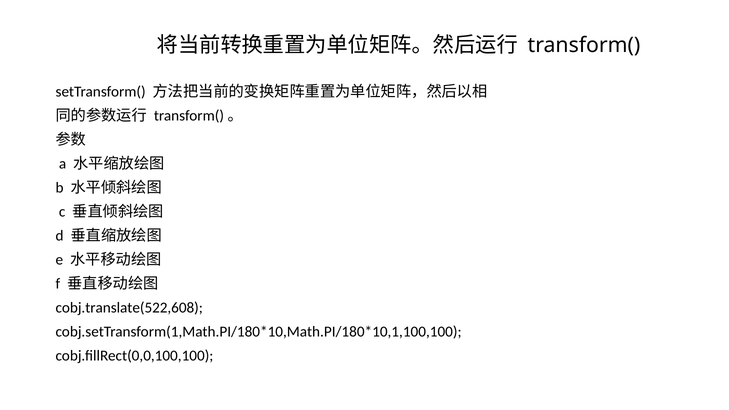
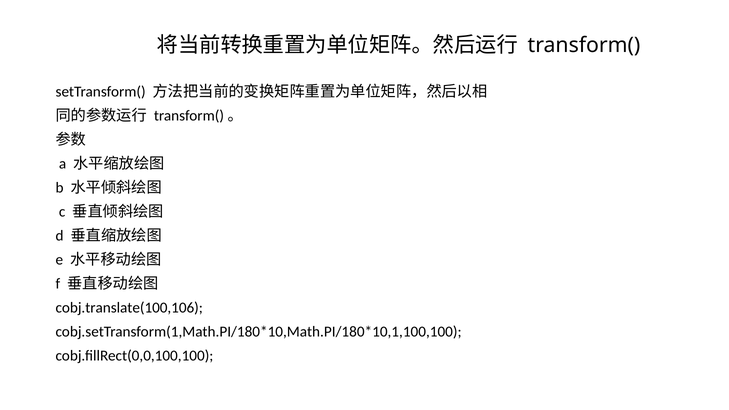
cobj.translate(522,608: cobj.translate(522,608 -> cobj.translate(100,106 (129, 308)
